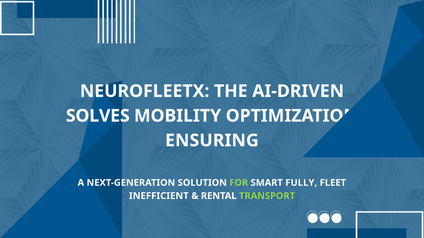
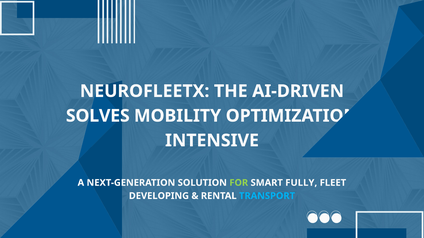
ENSURING: ENSURING -> INTENSIVE (212, 141)
INEFFICIENT: INEFFICIENT -> DEVELOPING (159, 196)
TRANSPORT colour: light green -> light blue (267, 196)
